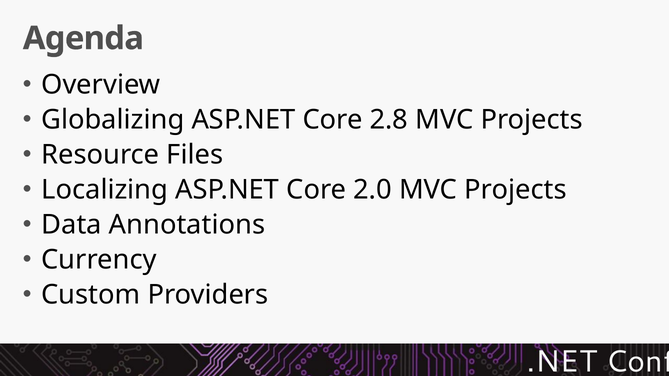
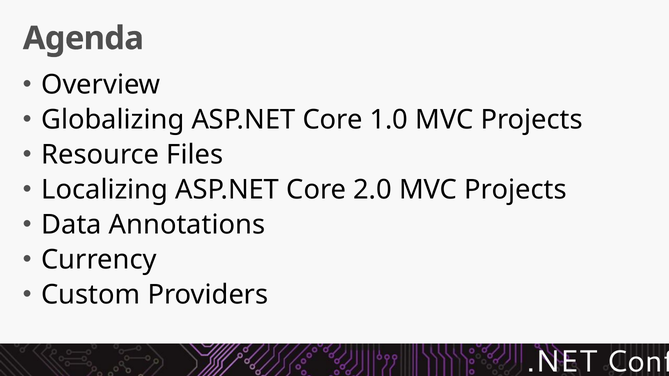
2.8: 2.8 -> 1.0 (389, 120)
